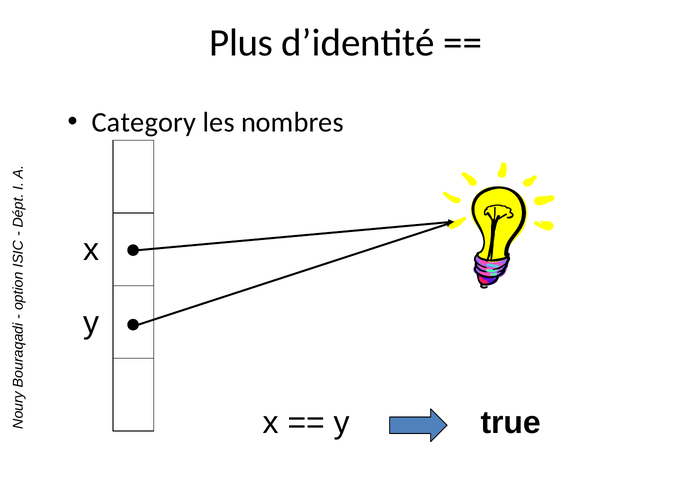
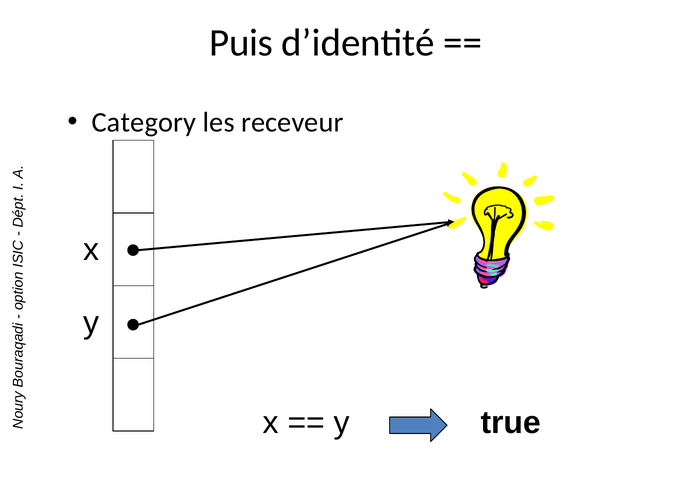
Plus: Plus -> Puis (241, 43)
nombres: nombres -> receveur (292, 122)
